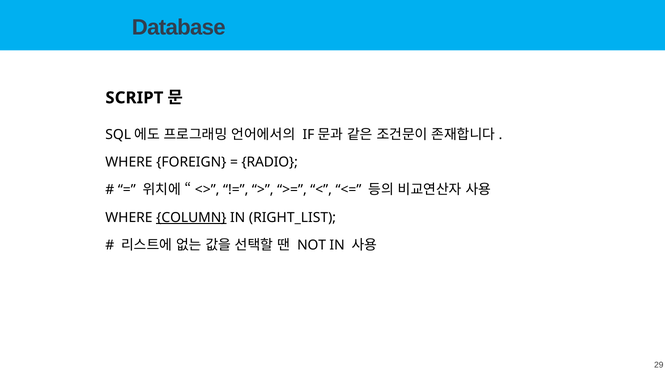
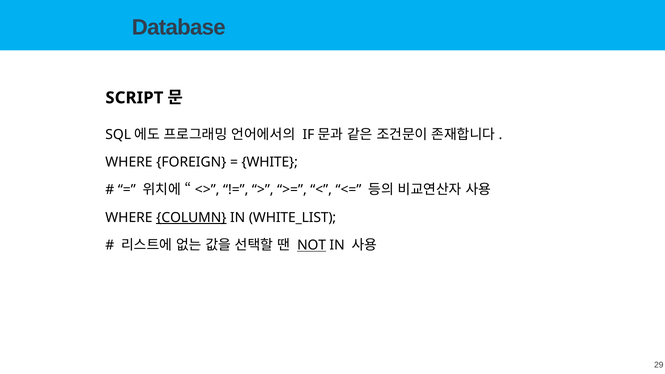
RADIO: RADIO -> WHITE (270, 162)
RIGHT_LIST: RIGHT_LIST -> WHITE_LIST (293, 218)
NOT underline: none -> present (312, 245)
